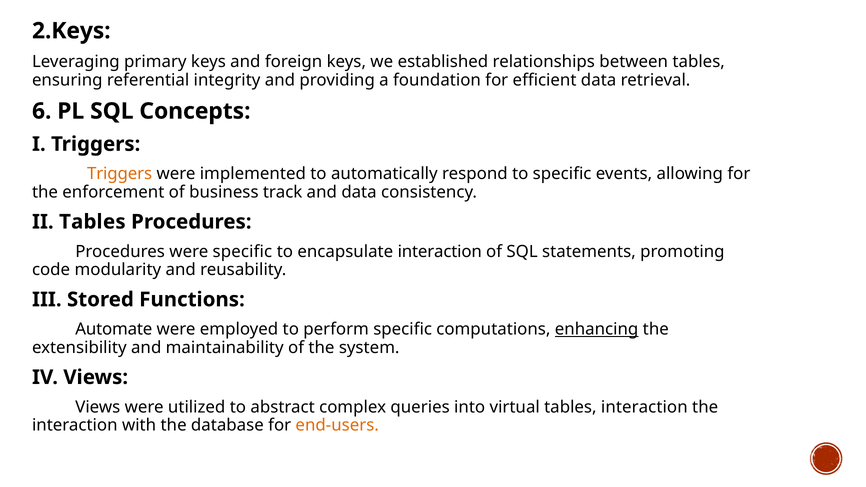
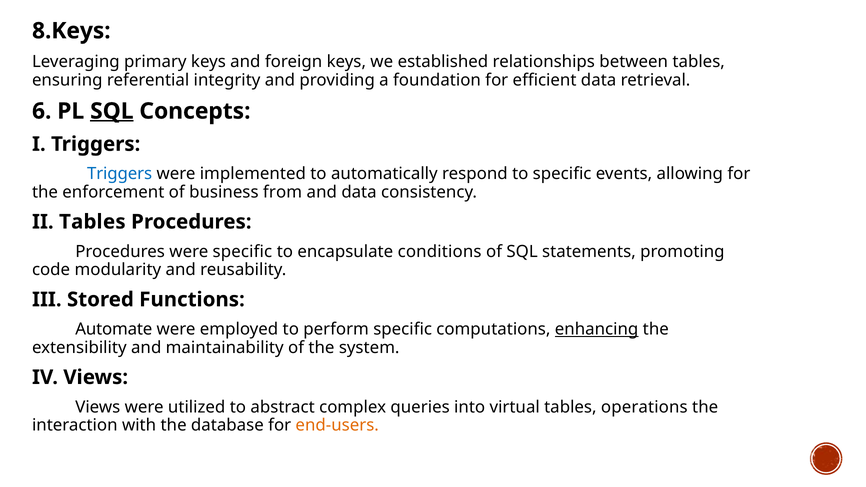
2.Keys: 2.Keys -> 8.Keys (71, 31)
SQL underline: none -> present (112, 111)
Triggers colour: orange -> blue (120, 174)
track: track -> from (283, 192)
encapsulate interaction: interaction -> conditions (440, 252)
tables interaction: interaction -> operations (644, 407)
